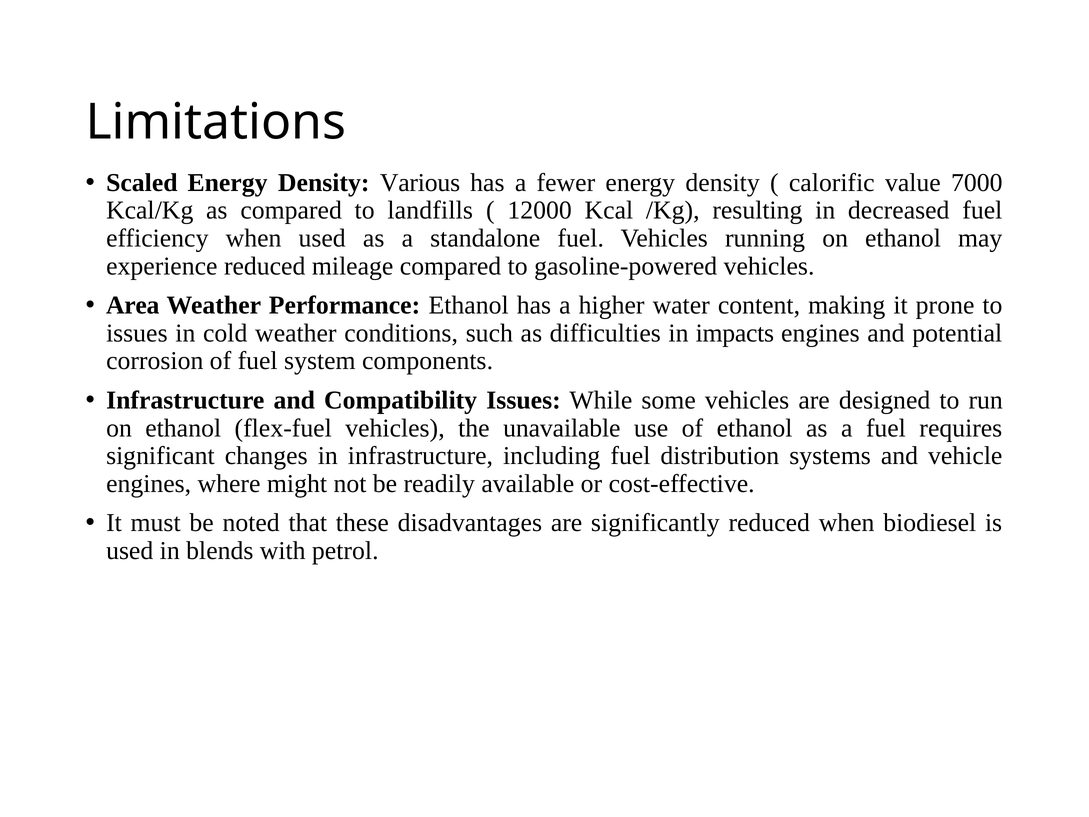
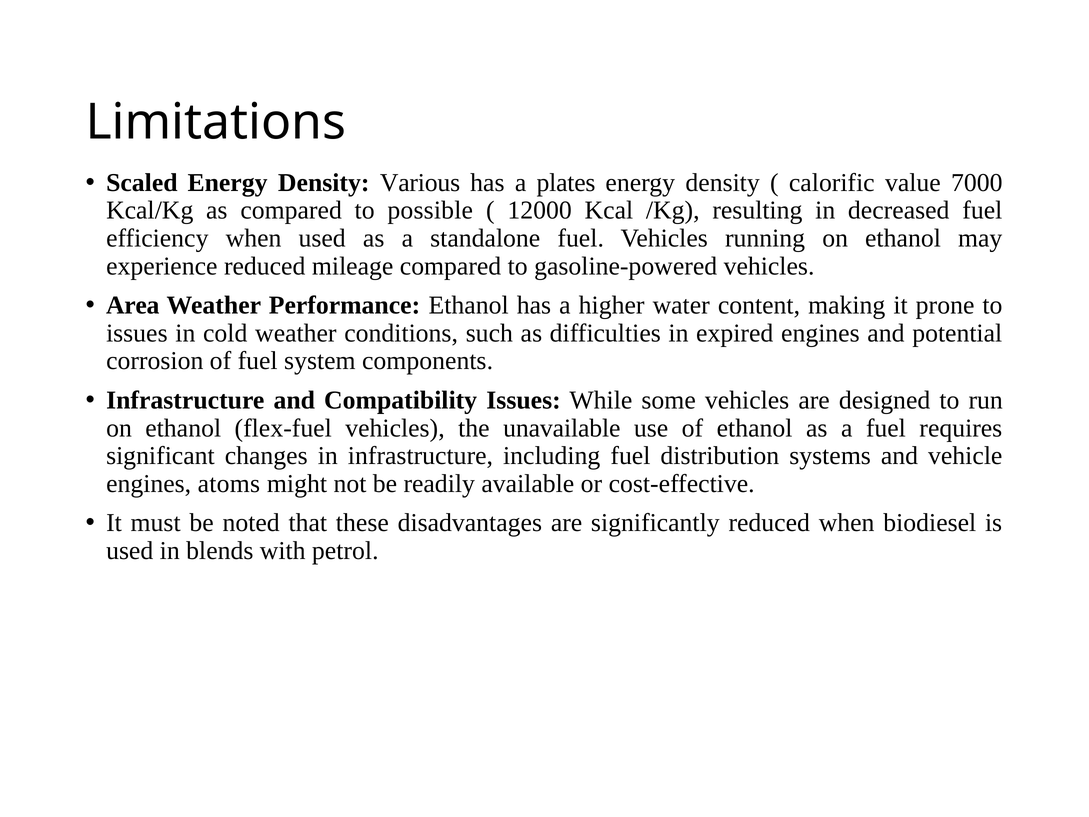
fewer: fewer -> plates (566, 183)
landfills: landfills -> possible (430, 210)
impacts: impacts -> expired (735, 333)
where: where -> atoms (229, 484)
